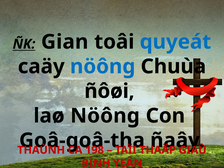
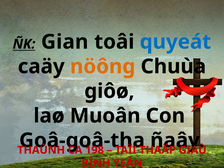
nöông colour: blue -> orange (103, 67)
ñôøi: ñôøi -> giôø (109, 91)
laø Nöông: Nöông -> Muoân (105, 116)
